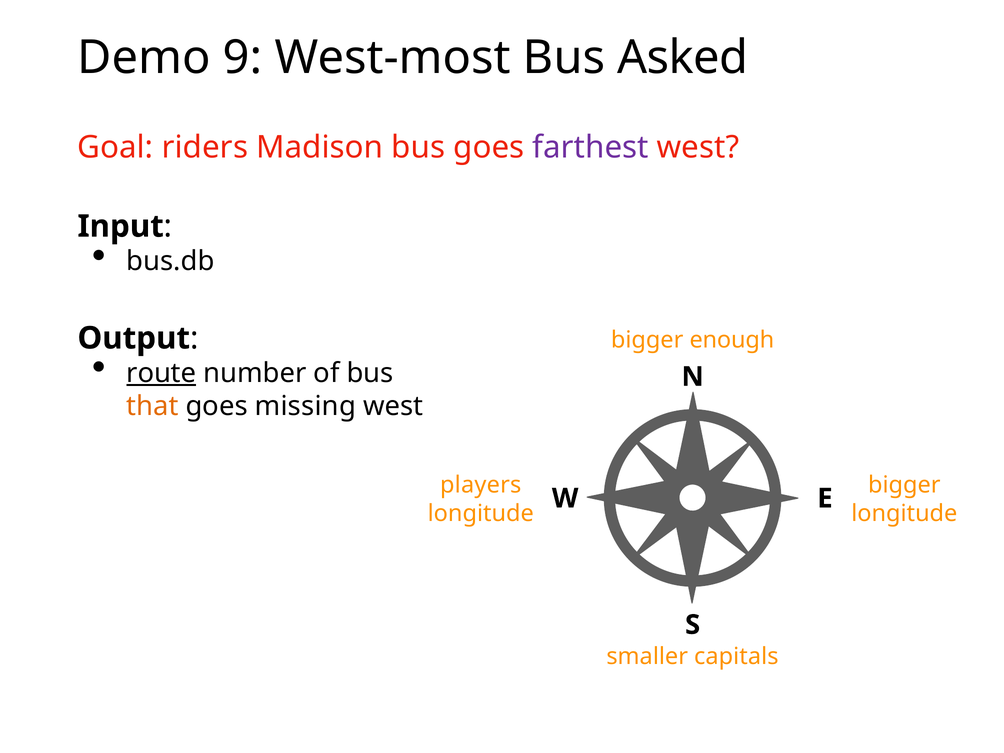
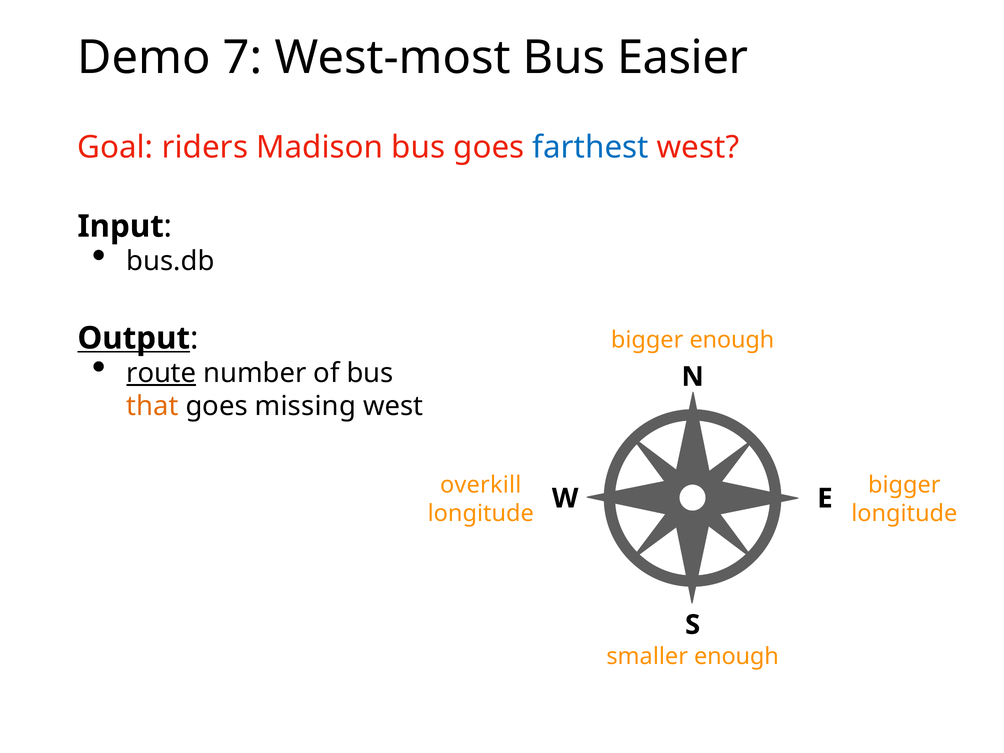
9: 9 -> 7 (243, 58)
Asked: Asked -> Easier (683, 58)
farthest colour: purple -> blue (590, 148)
Output underline: none -> present (134, 338)
players: players -> overkill (481, 485)
smaller capitals: capitals -> enough (736, 657)
